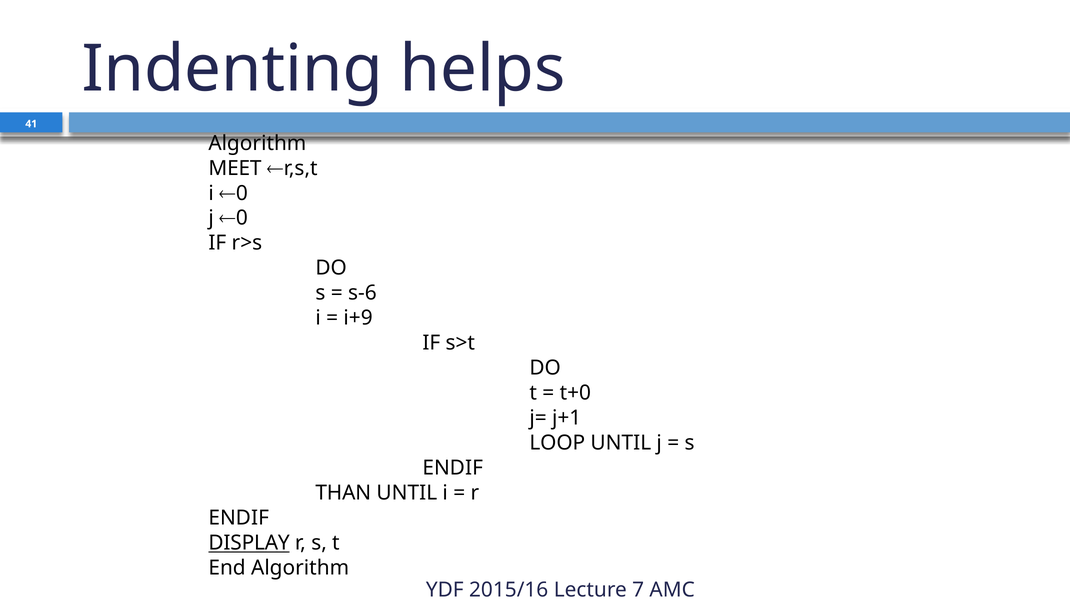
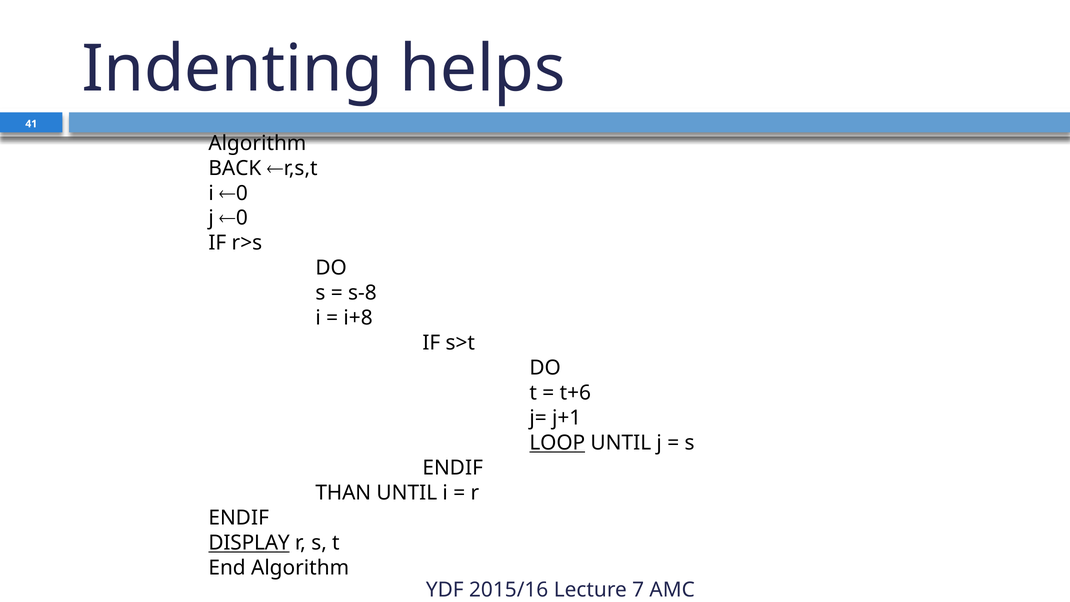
MEET: MEET -> BACK (235, 168)
s-6: s-6 -> s-8 (362, 293)
i+9: i+9 -> i+8 (358, 318)
t+0: t+0 -> t+6 (575, 393)
LOOP underline: none -> present (557, 443)
